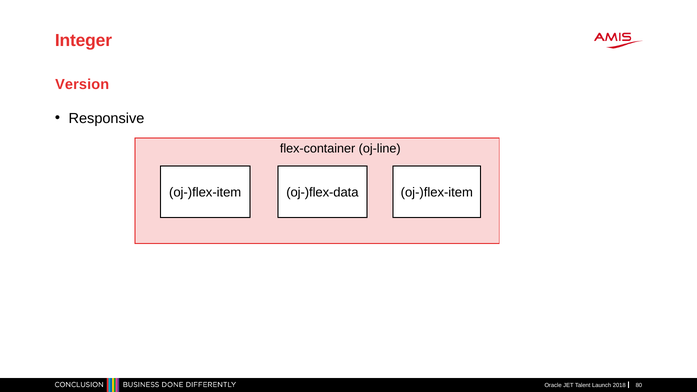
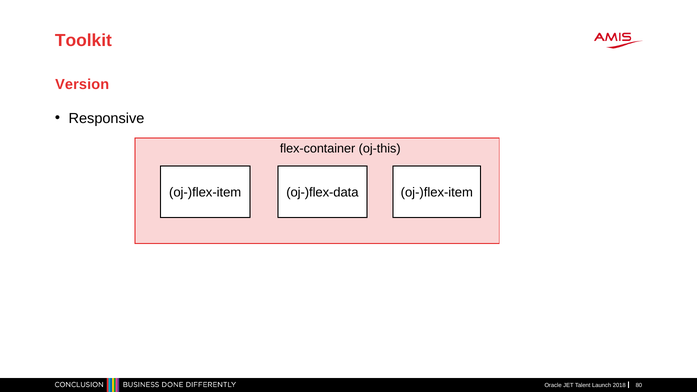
Integer: Integer -> Toolkit (83, 41)
oj-line: oj-line -> oj-this (380, 149)
